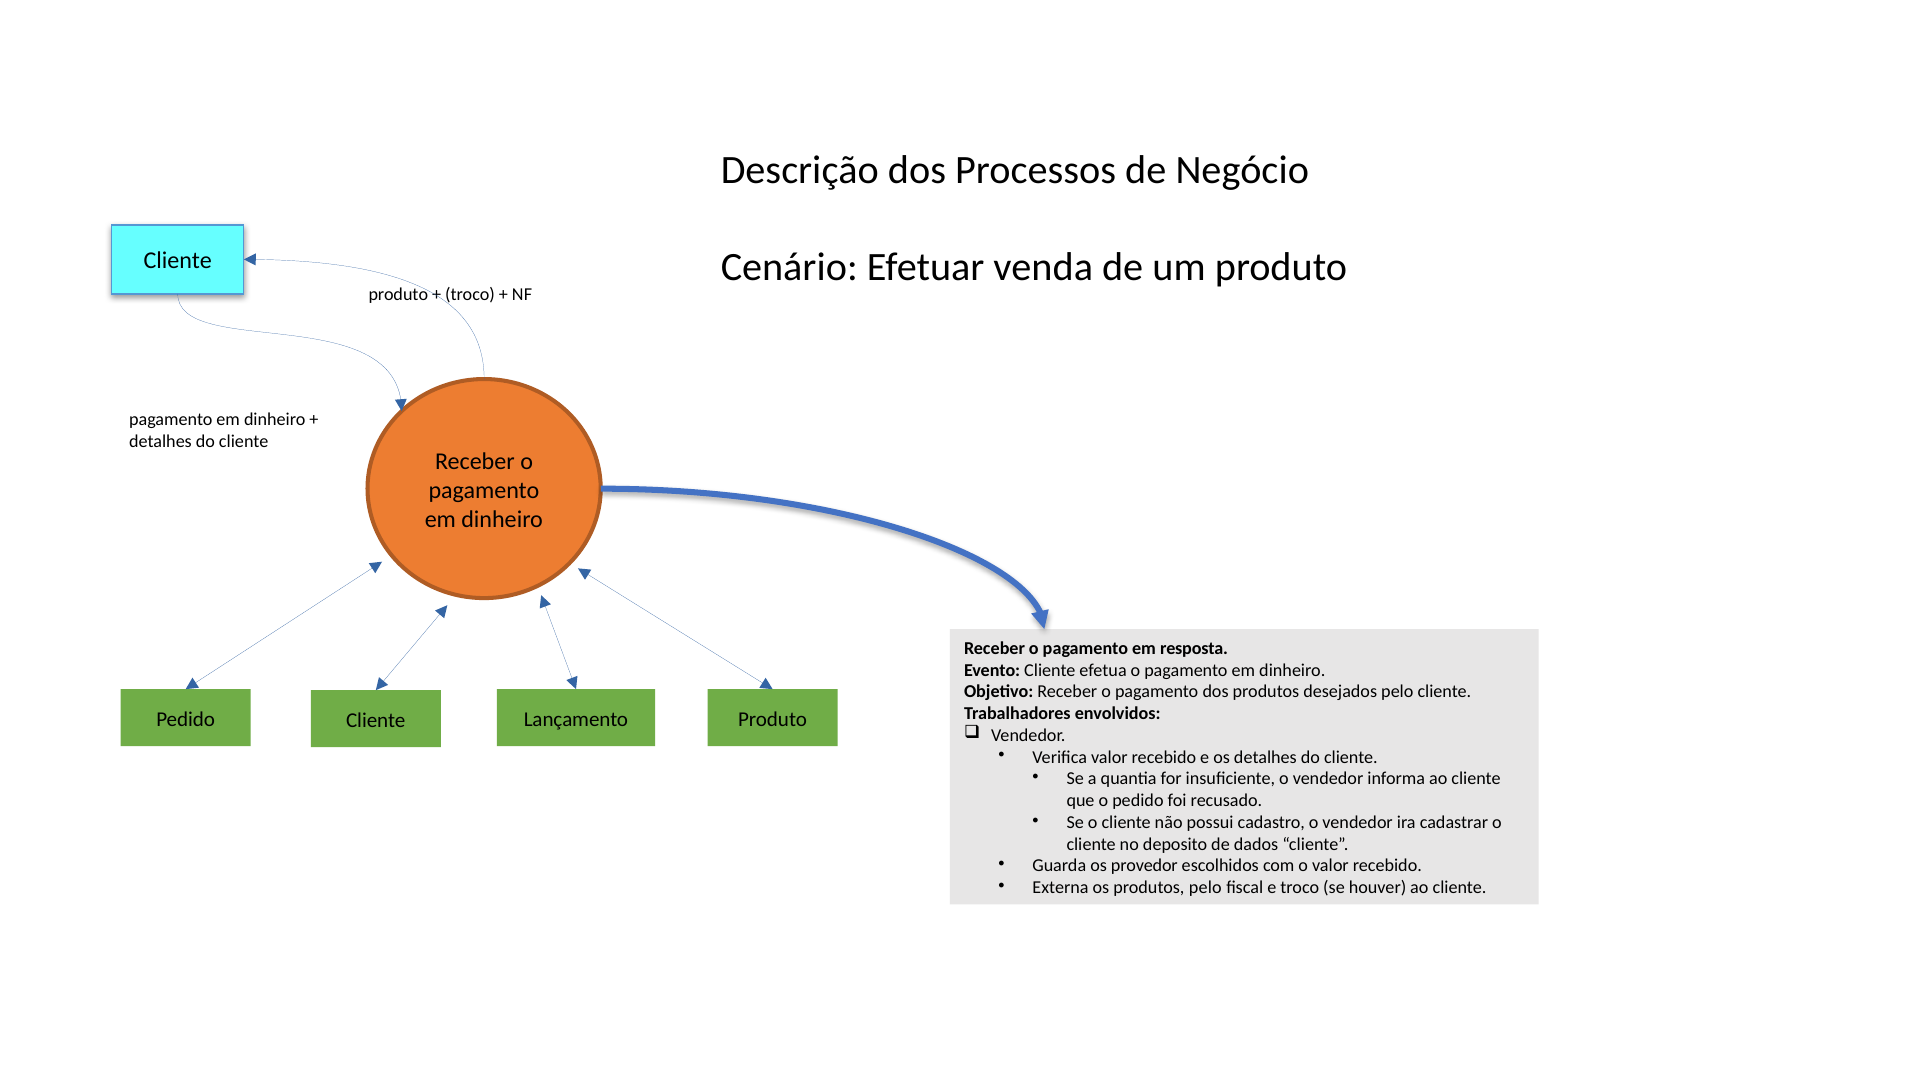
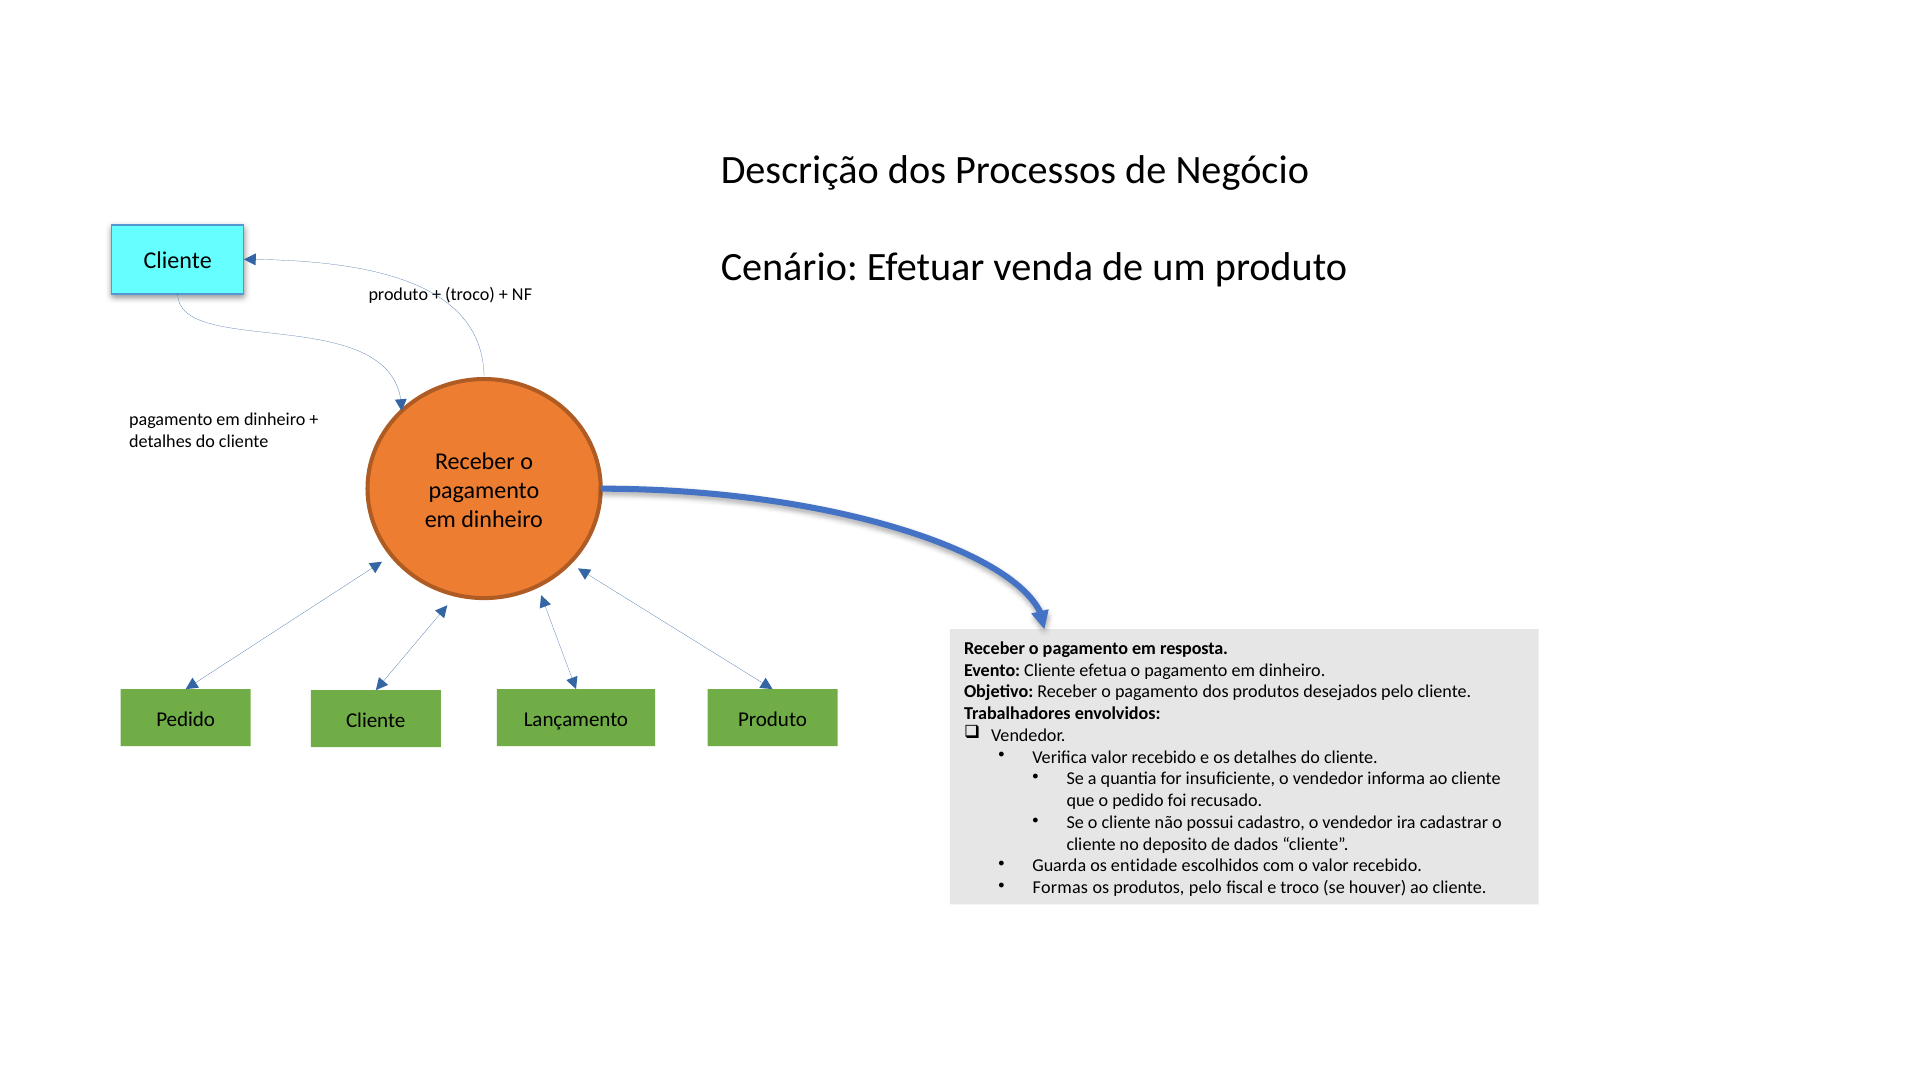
provedor: provedor -> entidade (1144, 866)
Externa: Externa -> Formas (1060, 888)
